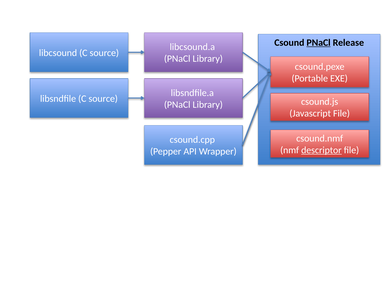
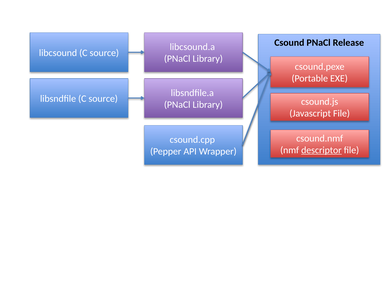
PNaCl underline: present -> none (319, 43)
